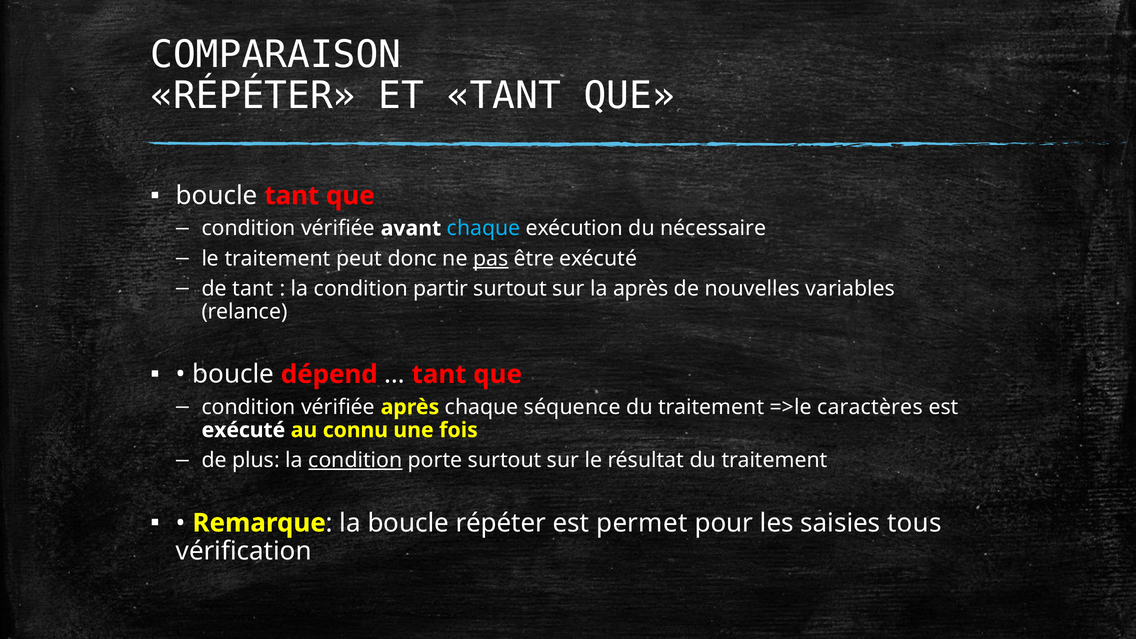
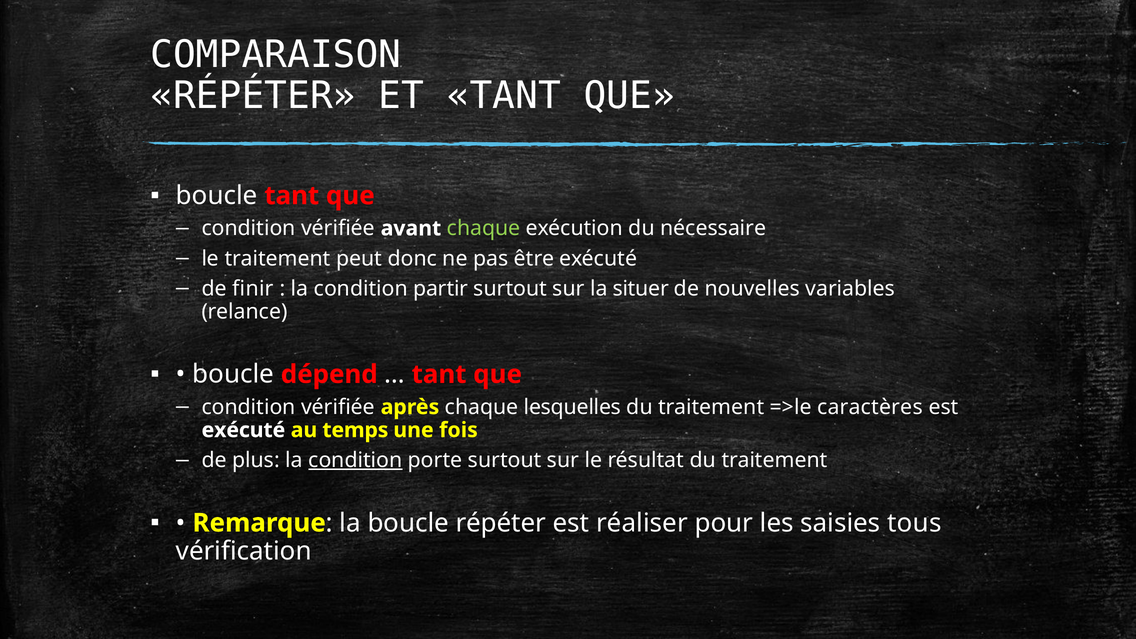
chaque colour: light blue -> light green (484, 228)
pas underline: present -> none (491, 259)
de tant: tant -> finir (253, 289)
la après: après -> situer (641, 289)
séquence: séquence -> lesquelles (573, 407)
connu: connu -> temps (355, 430)
permet: permet -> réaliser (642, 523)
